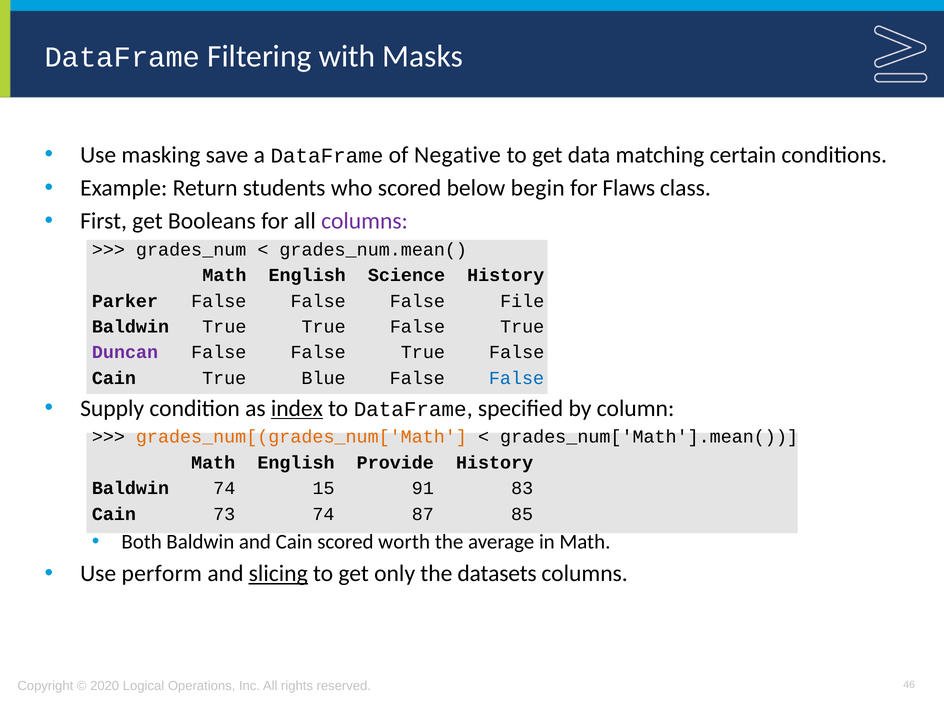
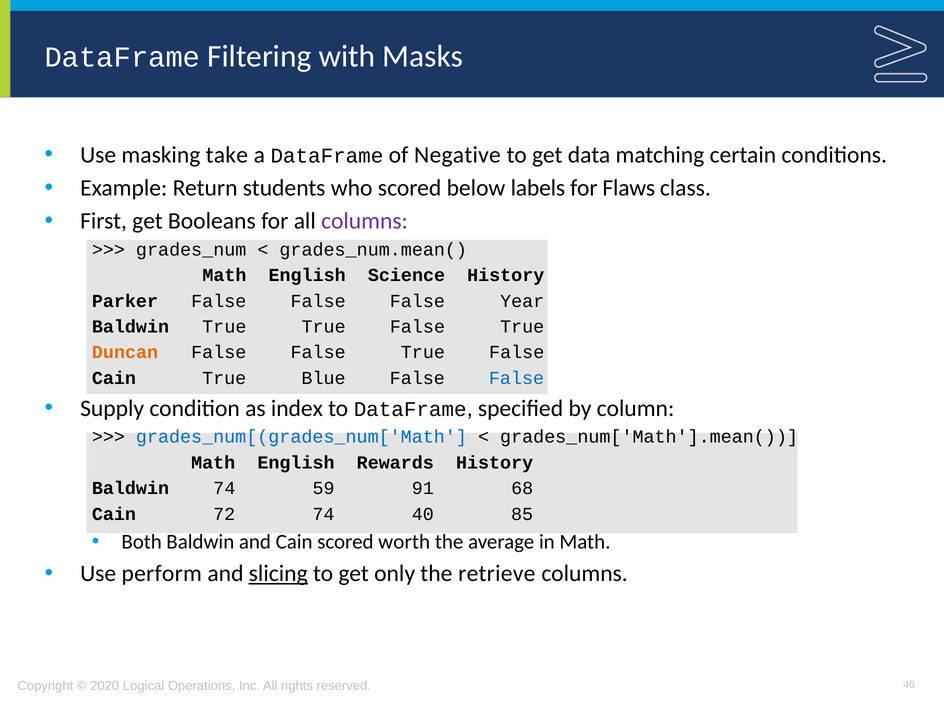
save: save -> take (227, 155)
begin: begin -> labels (538, 188)
File: File -> Year (522, 301)
Duncan colour: purple -> orange (125, 352)
index underline: present -> none (297, 408)
grades_num[(grades_num['Math colour: orange -> blue (301, 437)
Provide: Provide -> Rewards (395, 463)
15: 15 -> 59 (324, 488)
83: 83 -> 68 (522, 488)
73: 73 -> 72 (224, 514)
87: 87 -> 40 (423, 514)
datasets: datasets -> retrieve (497, 574)
